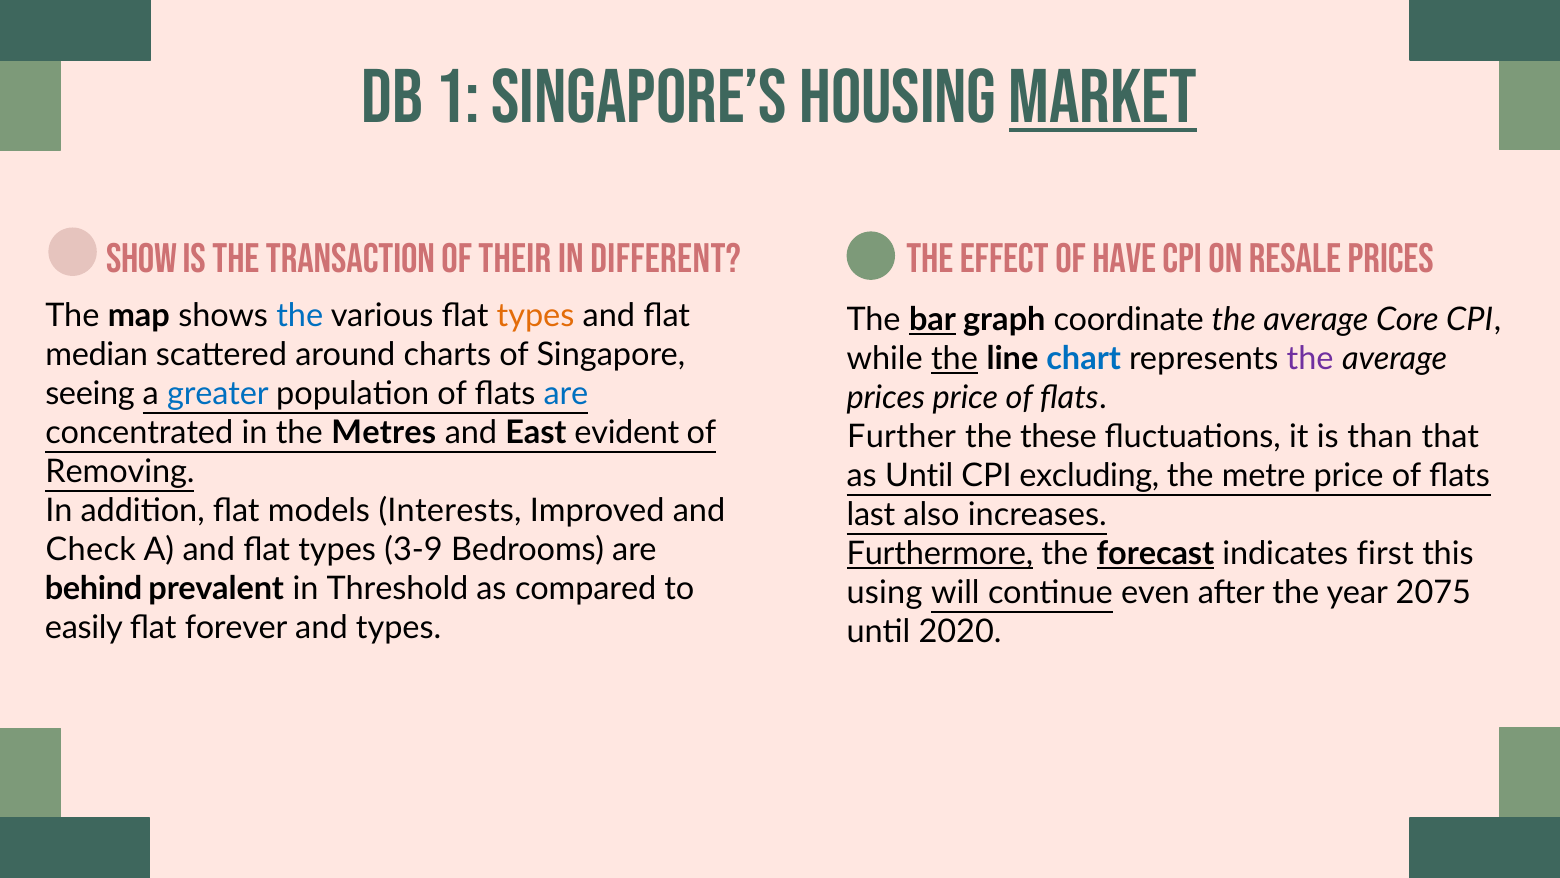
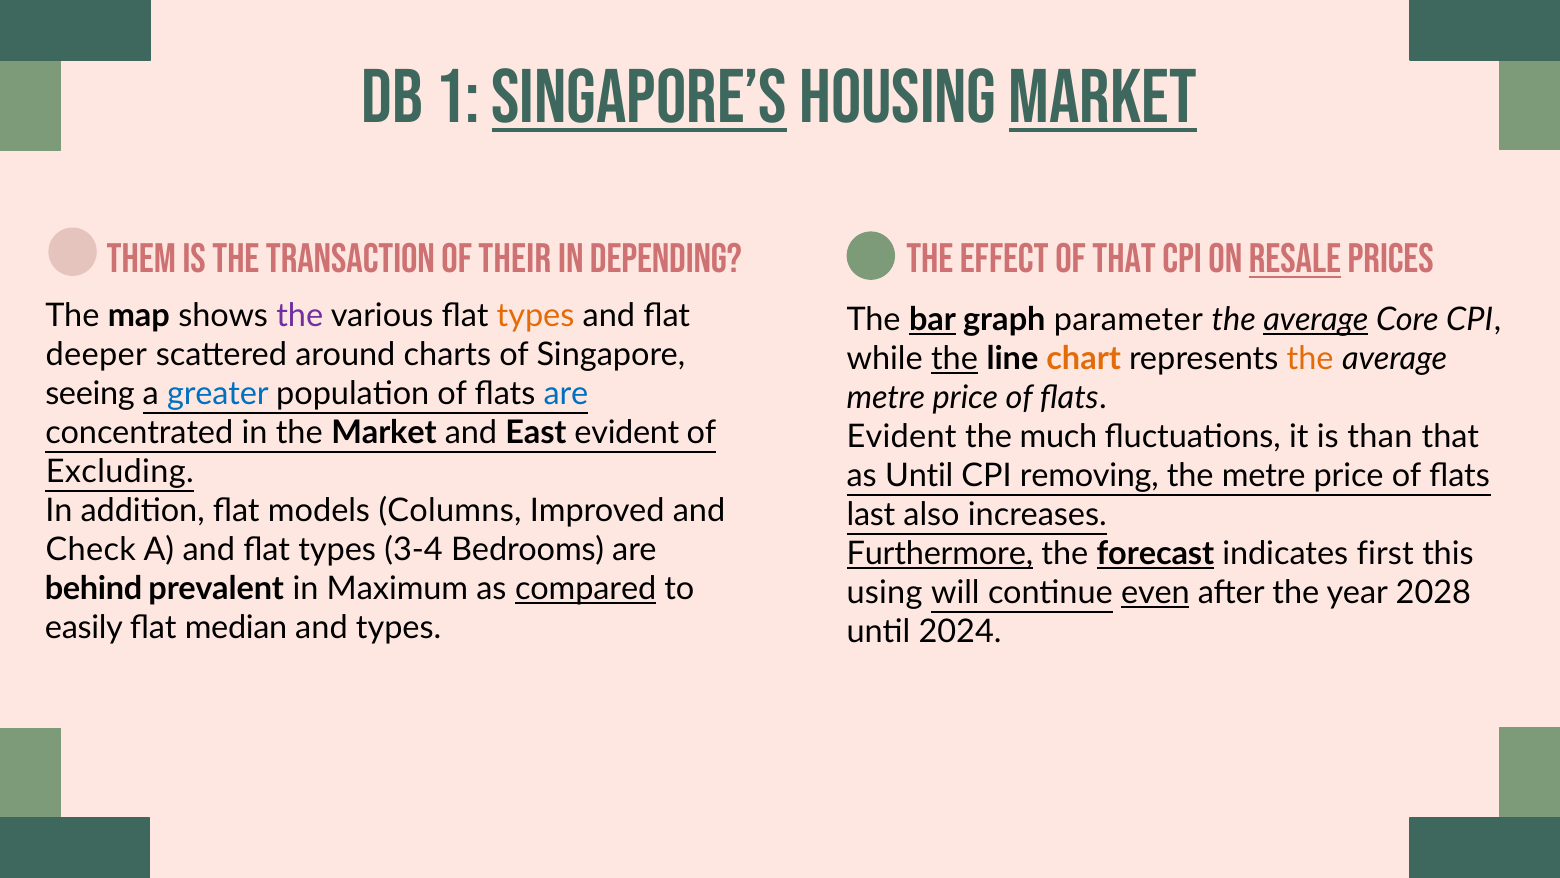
singapore’s underline: none -> present (639, 97)
Show: Show -> Them (141, 259)
different: different -> depending (666, 259)
of have: have -> that (1124, 259)
resale underline: none -> present (1295, 259)
the colour: blue -> purple (300, 316)
coordinate: coordinate -> parameter (1128, 320)
average underline: none -> present (1316, 320)
median: median -> deeper (96, 355)
chart colour: blue -> orange (1084, 359)
the colour: purple -> orange (1310, 359)
prices: prices -> metre (886, 398)
the Metres: Metres -> Market (384, 433)
Further: Further -> Evident (902, 437)
these: these -> much (1058, 437)
Removing: Removing -> Excluding (120, 472)
excluding: excluding -> removing (1089, 476)
Interests: Interests -> Columns (450, 511)
3-9: 3-9 -> 3-4 (414, 550)
Threshold: Threshold -> Maximum (397, 589)
compared underline: none -> present (586, 589)
even underline: none -> present (1155, 593)
2075: 2075 -> 2028 (1433, 593)
forever: forever -> median (236, 628)
2020: 2020 -> 2024 (960, 632)
